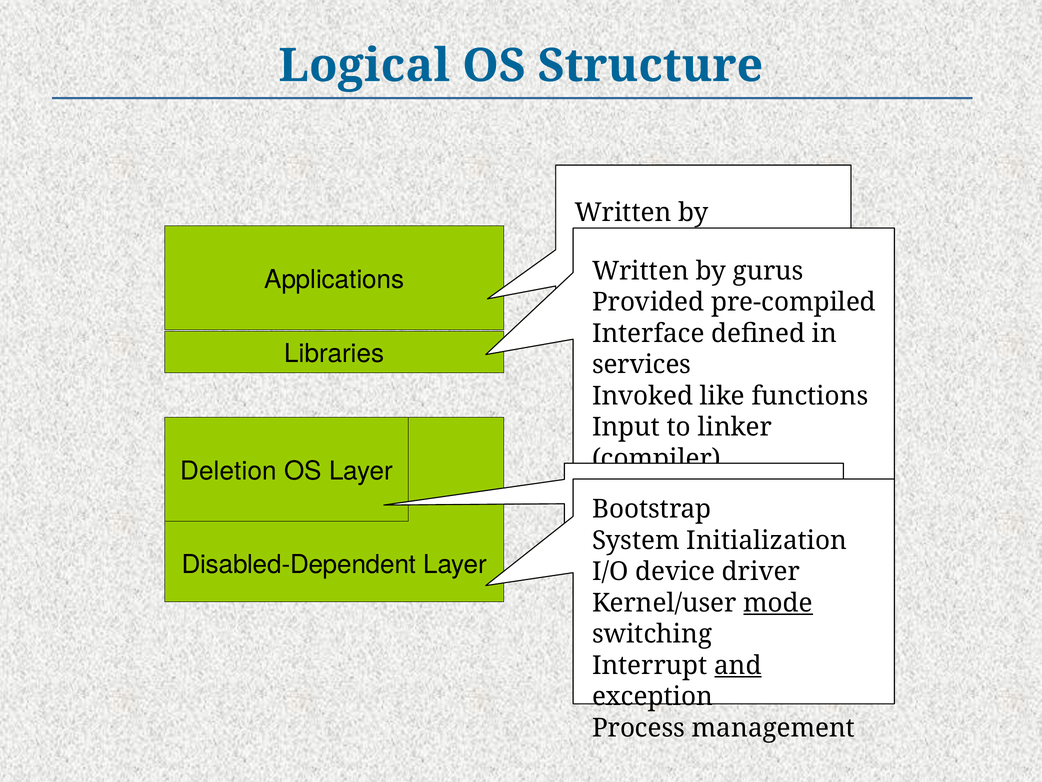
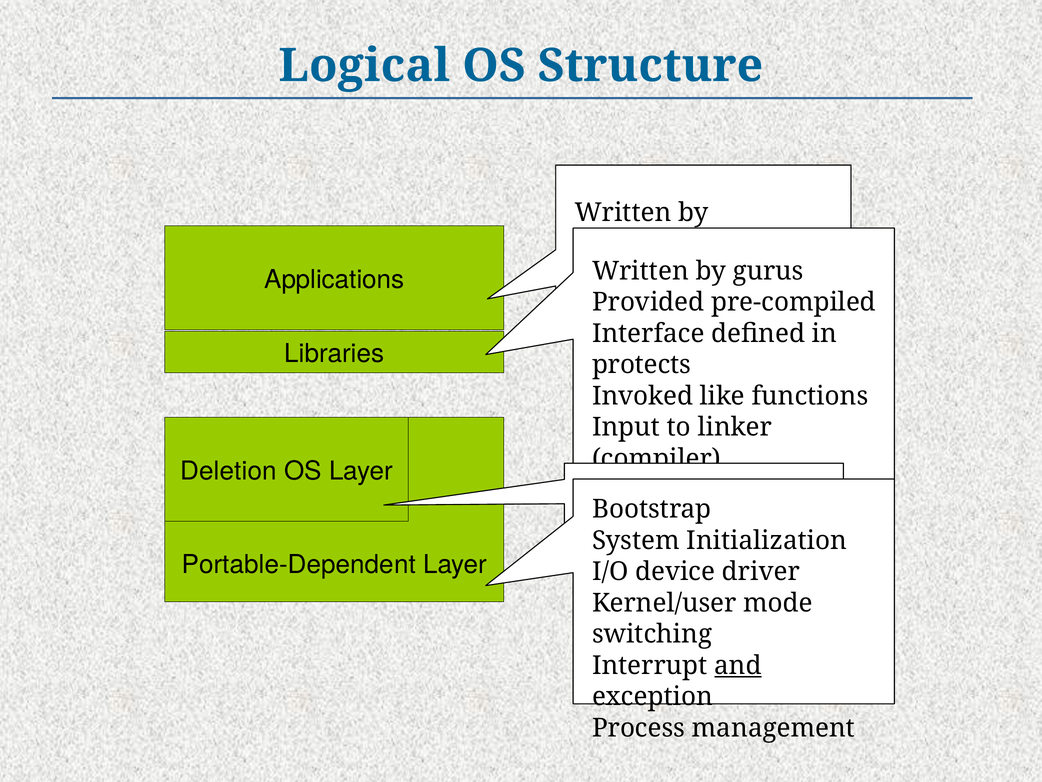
services: services -> protects (642, 365)
Disabled-Dependent: Disabled-Dependent -> Portable-Dependent (299, 564)
mode underline: present -> none (778, 603)
